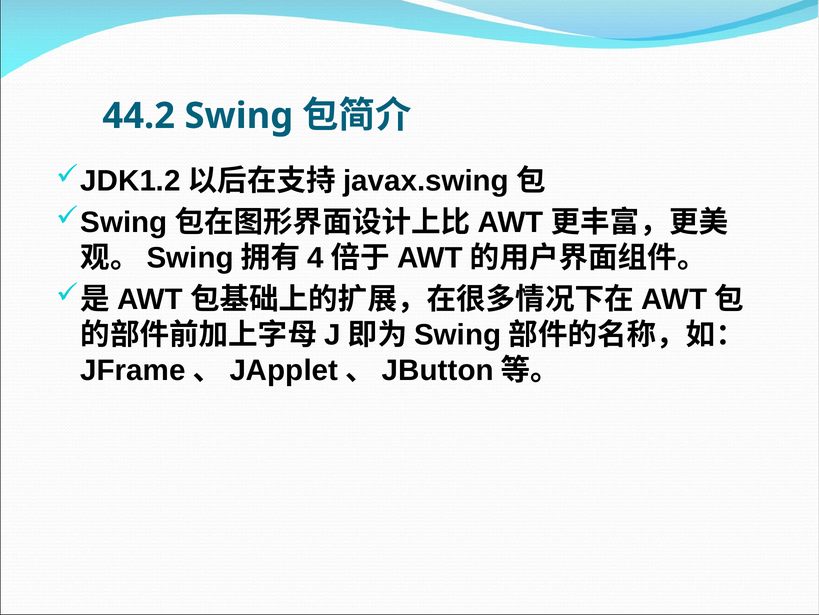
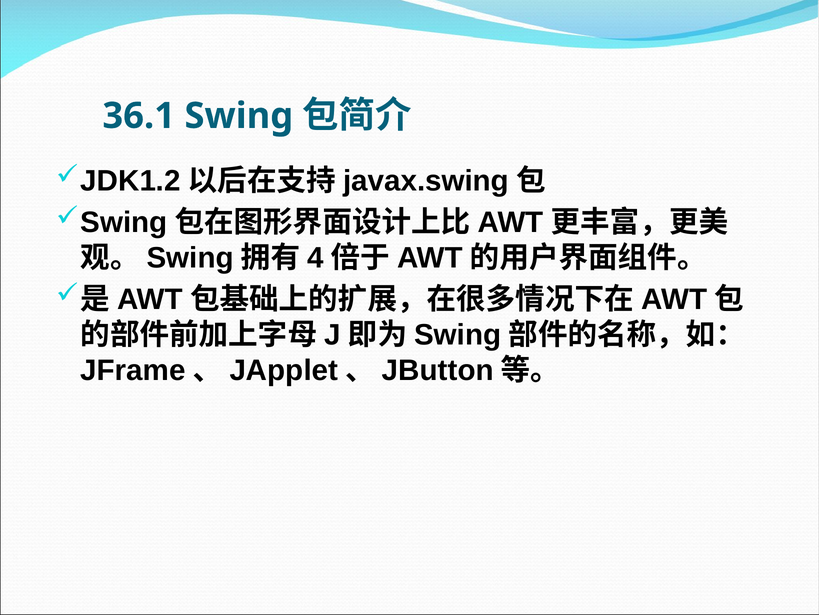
44.2: 44.2 -> 36.1 (139, 116)
